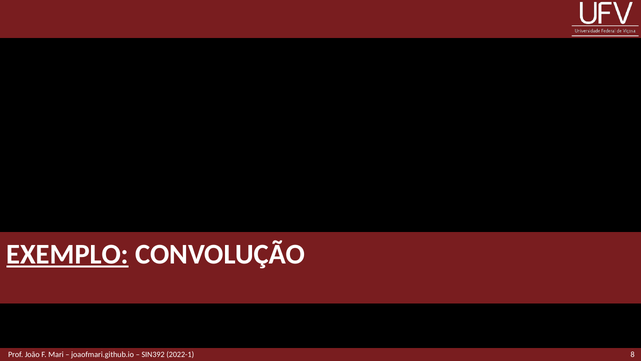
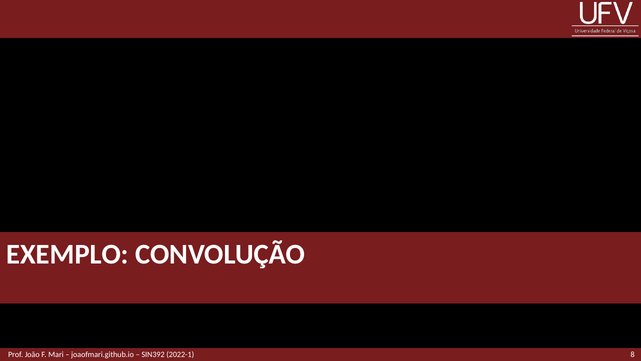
EXEMPLO underline: present -> none (68, 254)
